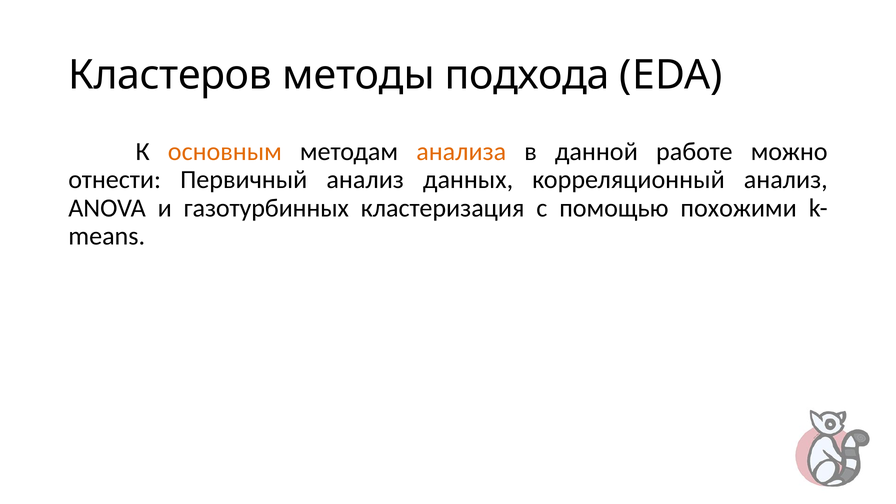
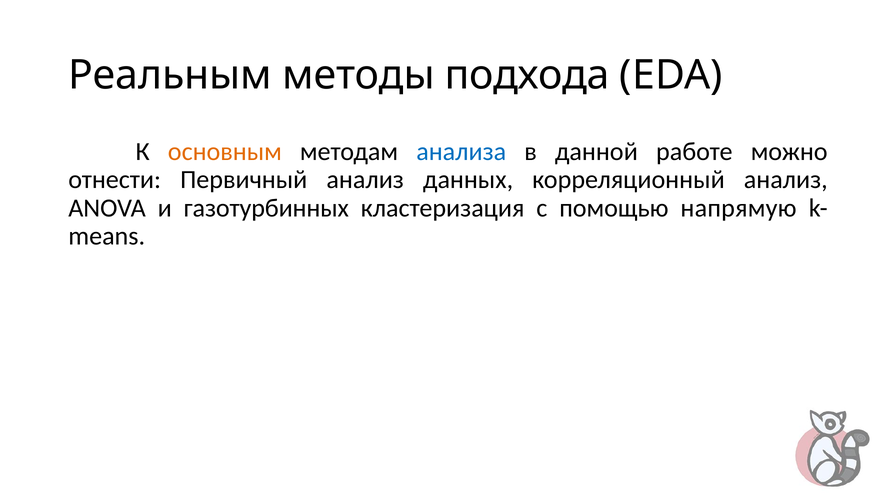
Кластеров: Кластеров -> Реальным (170, 75)
анализа colour: orange -> blue (461, 151)
похожими: похожими -> напрямую (739, 208)
